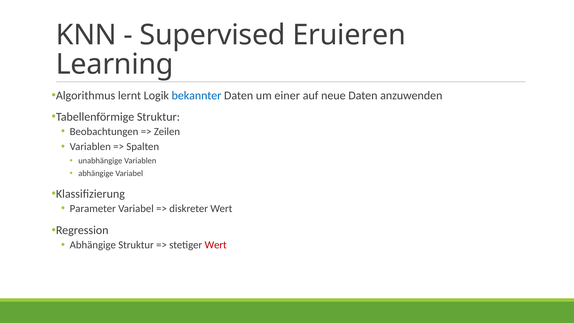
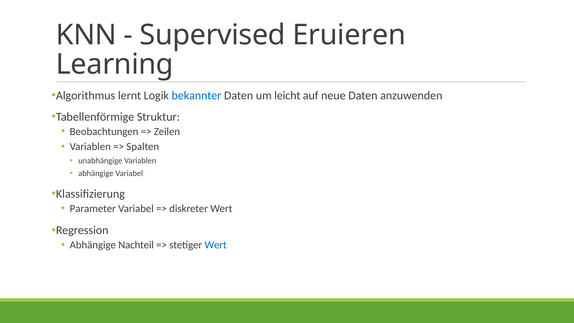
einer: einer -> leicht (287, 95)
Abhängige Struktur: Struktur -> Nachteil (136, 245)
Wert colour: red -> blue (216, 245)
